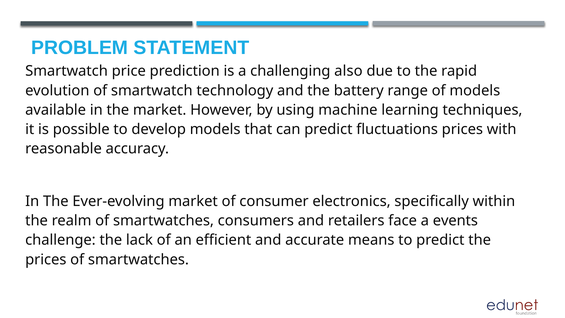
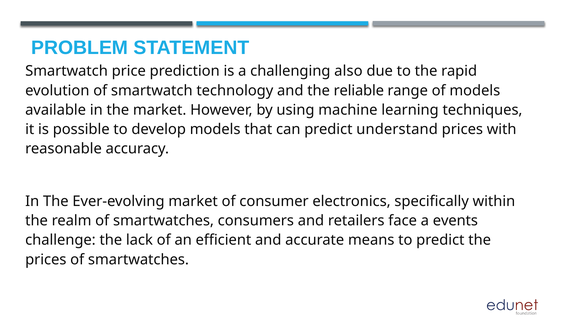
battery: battery -> reliable (359, 90)
fluctuations: fluctuations -> understand (397, 129)
